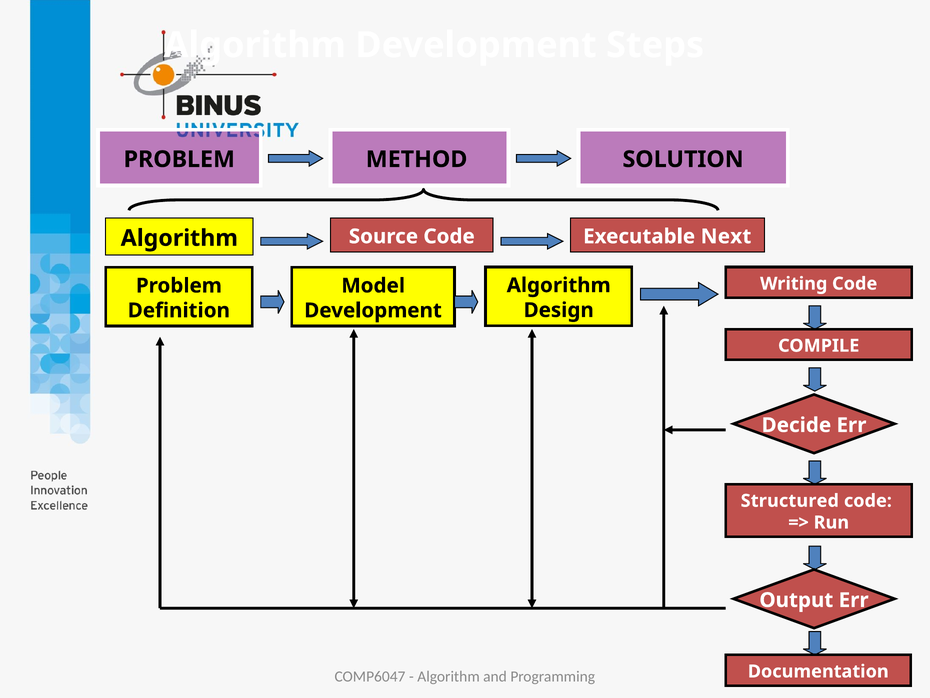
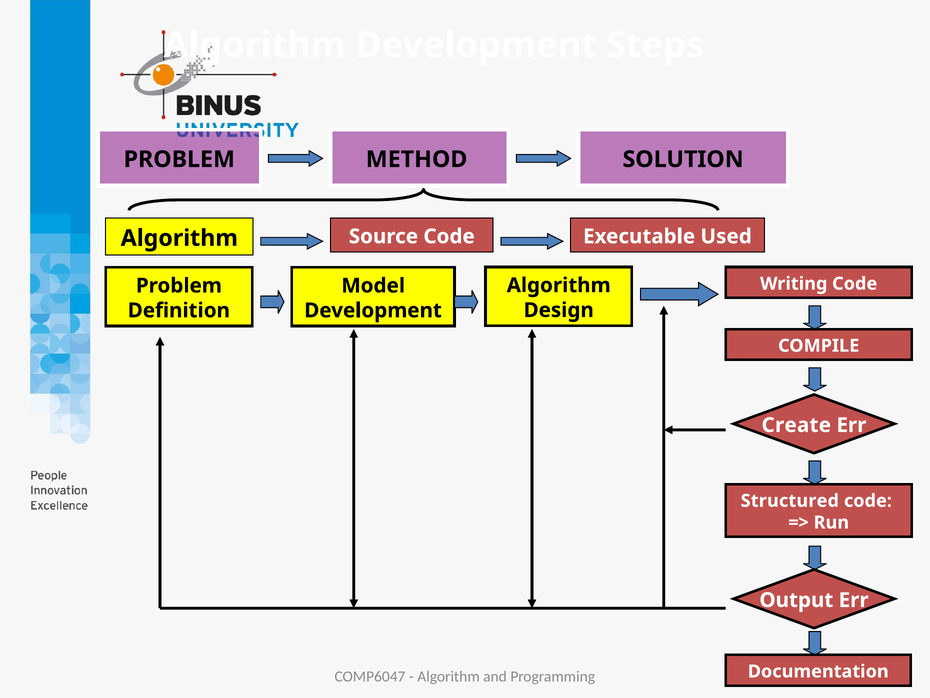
Next: Next -> Used (726, 236)
Decide: Decide -> Create (796, 425)
